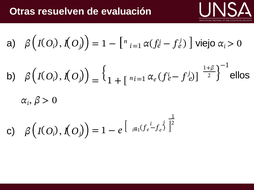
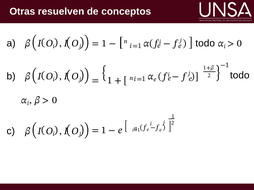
evaluación: evaluación -> conceptos (126, 11)
viejo: viejo -> todo (205, 43)
−1 ellos: ellos -> todo (240, 75)
